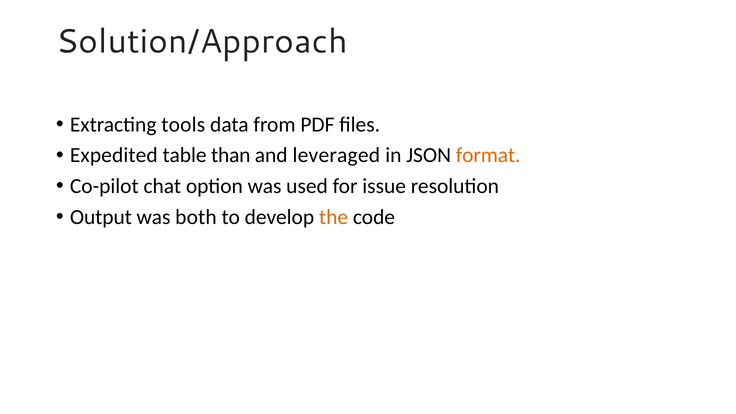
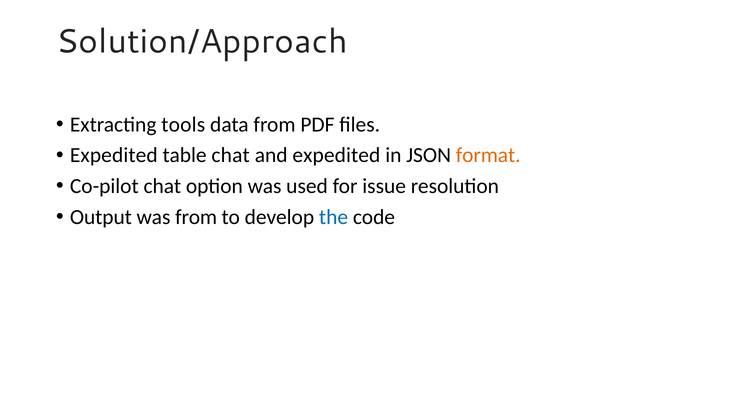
table than: than -> chat (231, 155)
and leveraged: leveraged -> expedited (336, 155)
was both: both -> from (196, 217)
the colour: orange -> blue (334, 217)
